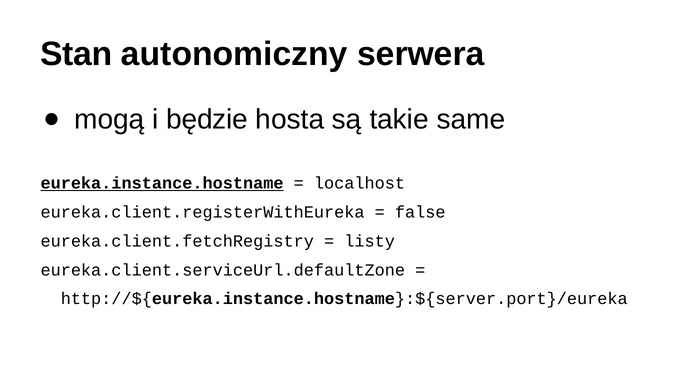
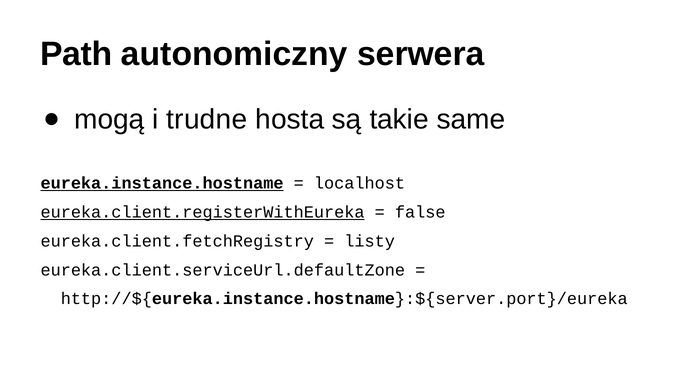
Stan: Stan -> Path (76, 54)
będzie: będzie -> trudne (207, 119)
eureka.client.registerWithEureka underline: none -> present (203, 212)
